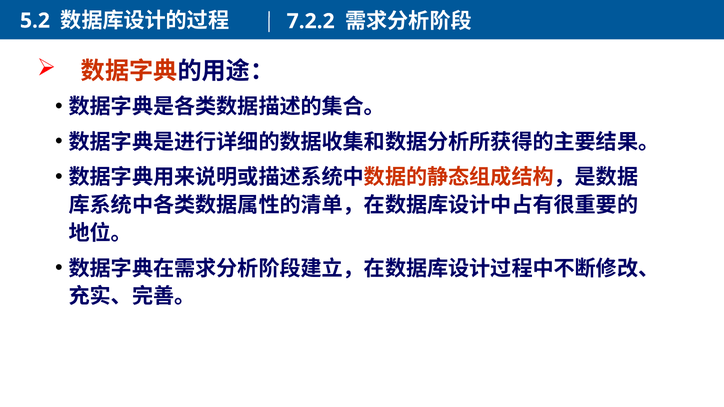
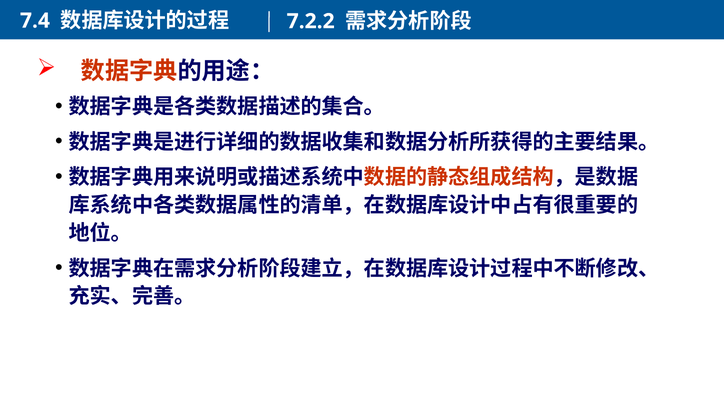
5.2: 5.2 -> 7.4 (35, 21)
